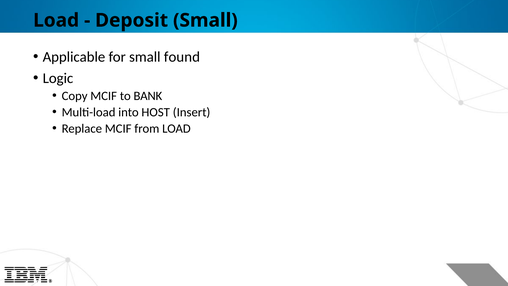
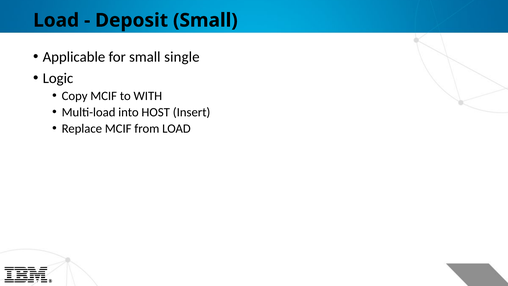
found: found -> single (182, 57)
BANK: BANK -> WITH (148, 96)
